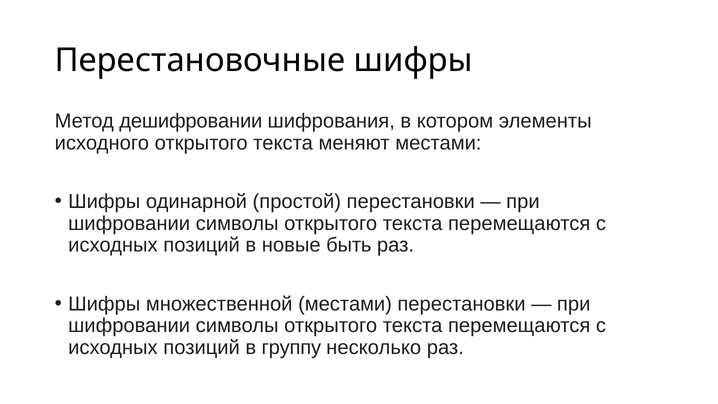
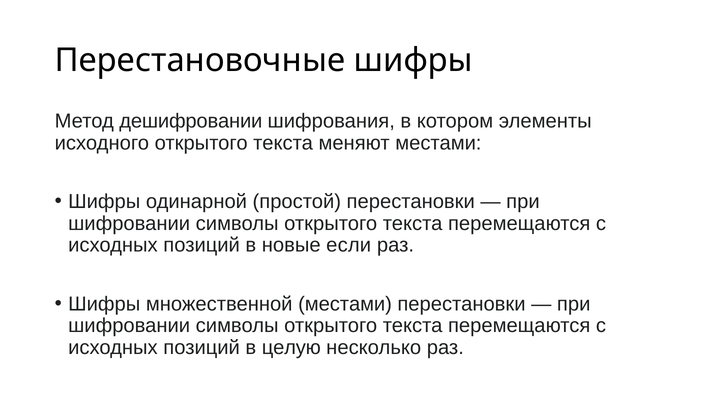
быть: быть -> если (349, 245)
группу: группу -> целую (291, 347)
